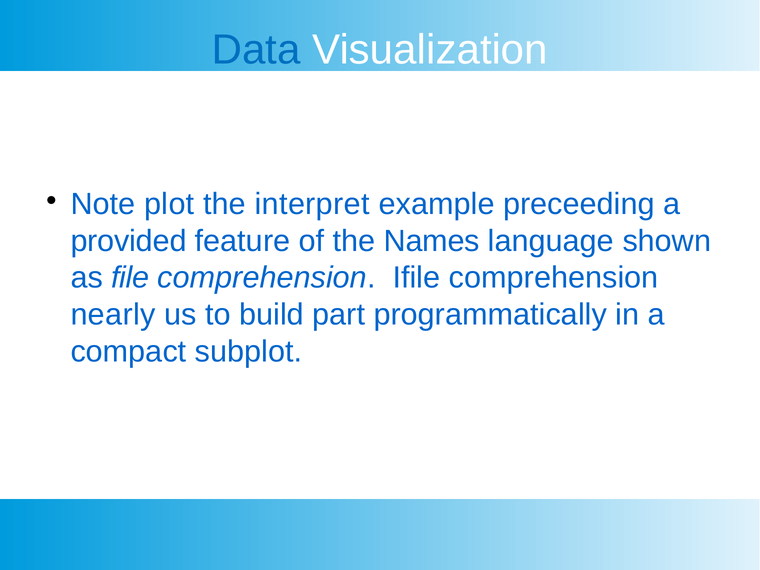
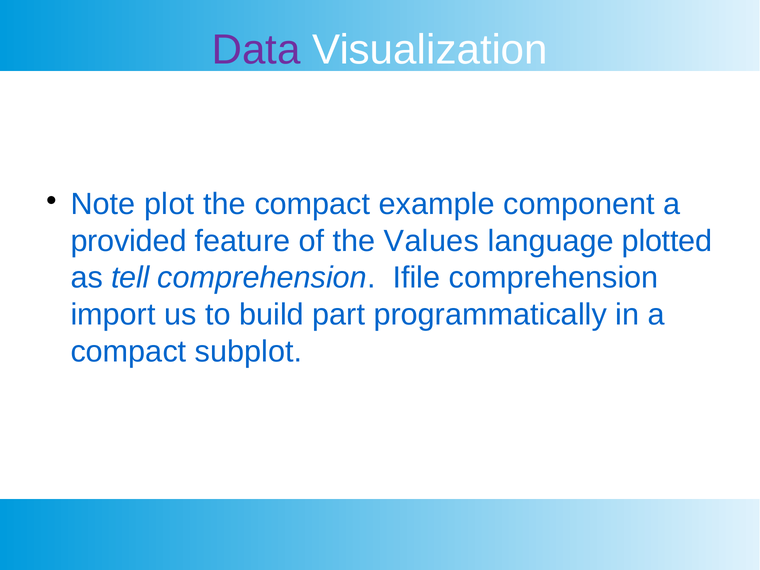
Data colour: blue -> purple (256, 50)
the interpret: interpret -> compact (312, 204)
preceeding: preceeding -> component (579, 204)
Names: Names -> Values (432, 241)
shown: shown -> plotted (667, 241)
file: file -> tell (130, 278)
nearly: nearly -> import (113, 315)
